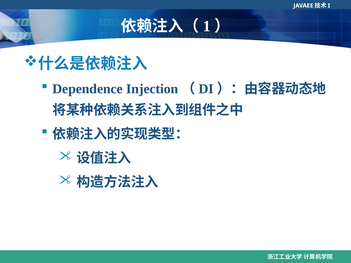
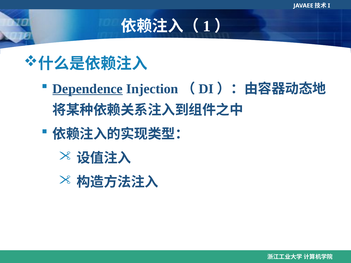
Dependence underline: none -> present (88, 89)
